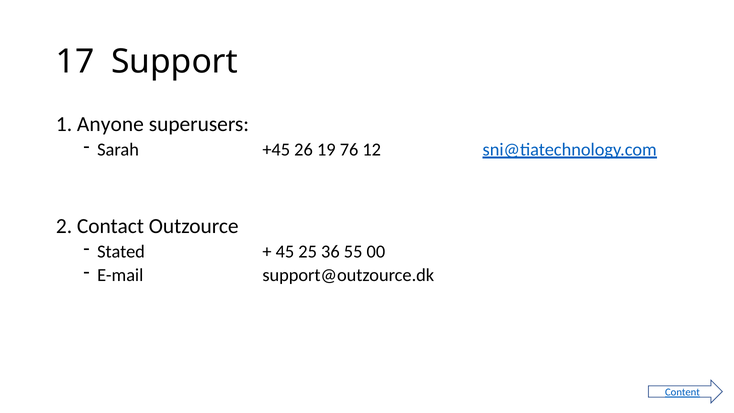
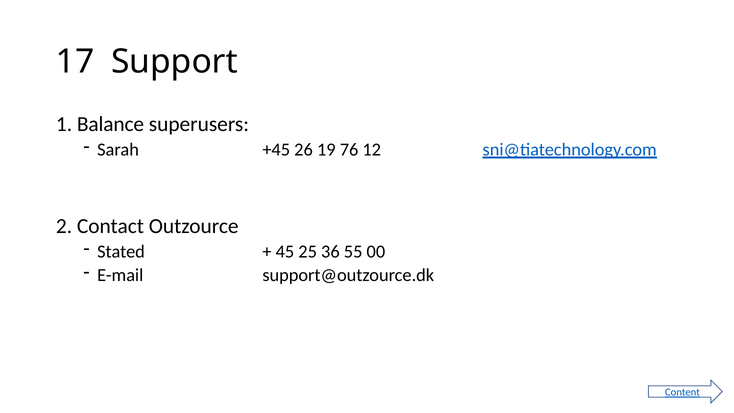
Anyone: Anyone -> Balance (111, 124)
